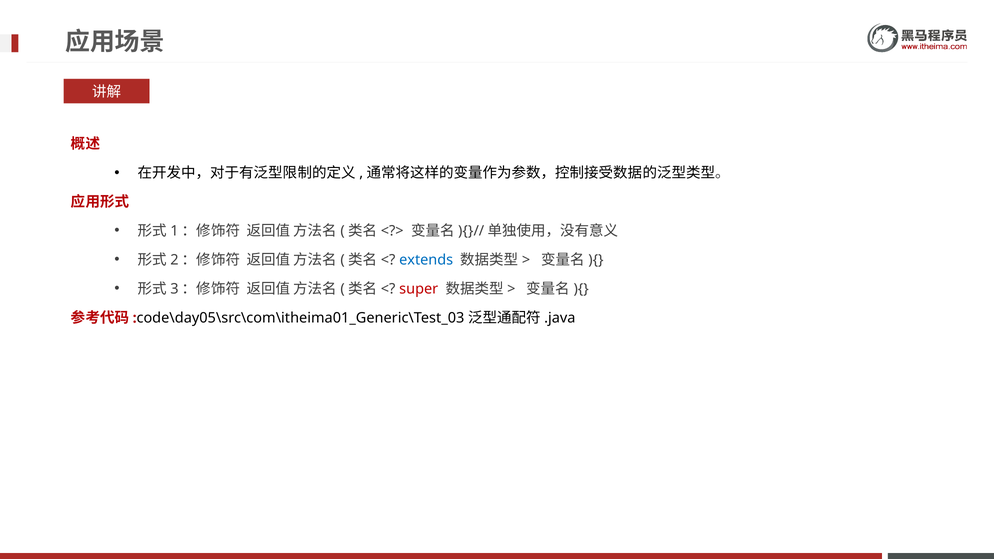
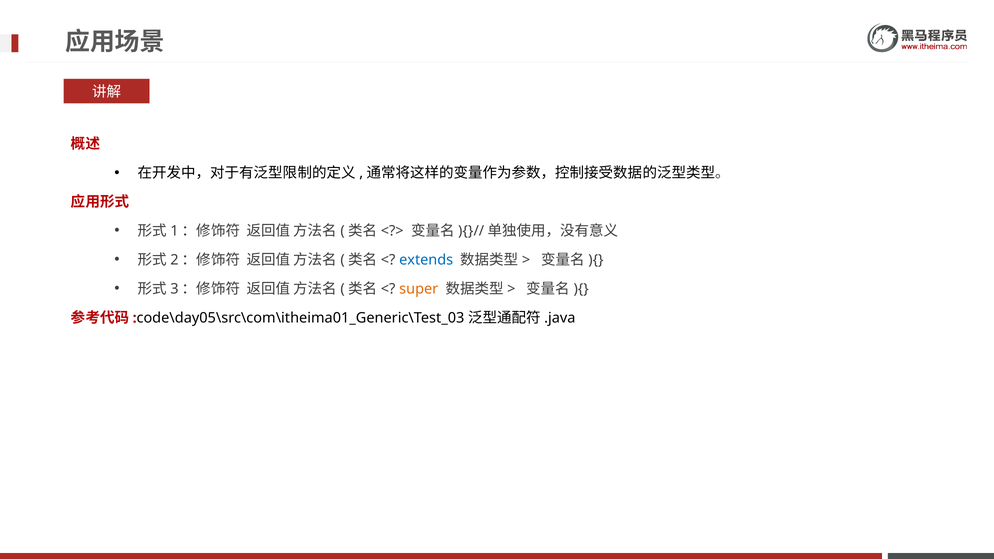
super colour: red -> orange (419, 289)
